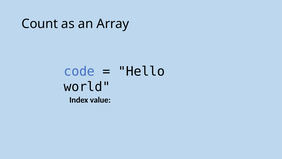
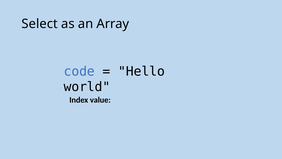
Count: Count -> Select (40, 24)
